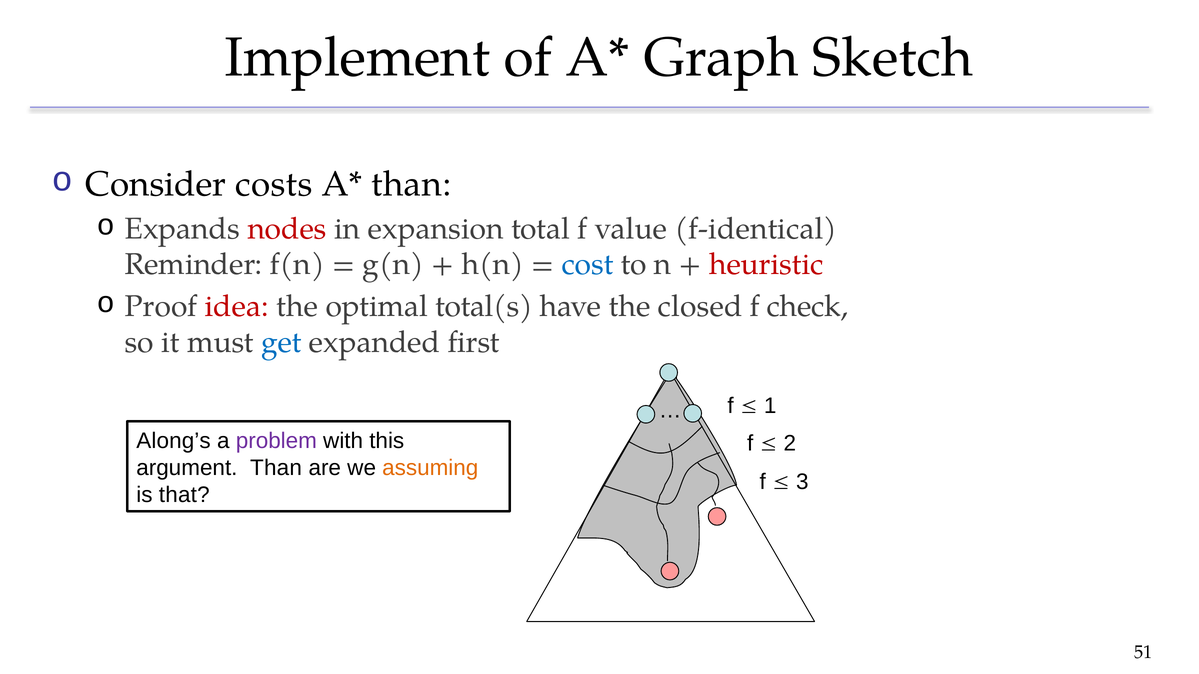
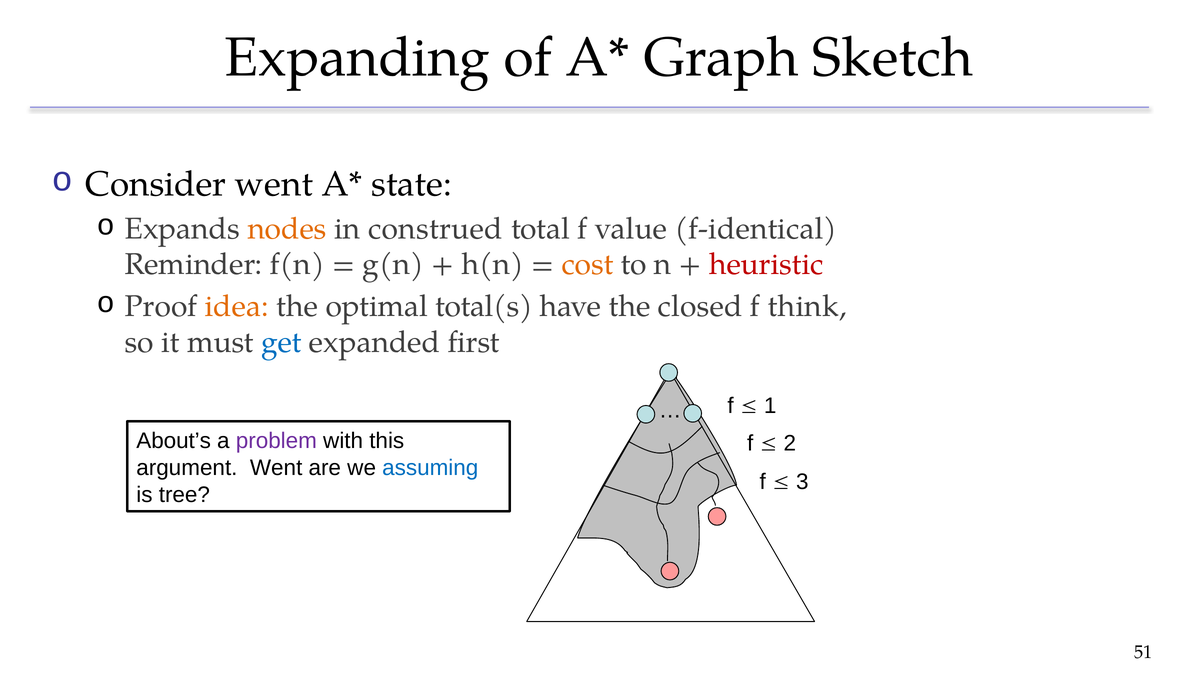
Implement: Implement -> Expanding (357, 58)
Consider costs: costs -> went (274, 184)
than: than -> state (412, 184)
nodes colour: red -> orange (287, 229)
expansion: expansion -> construed (435, 229)
cost colour: blue -> orange (587, 265)
idea colour: red -> orange (237, 307)
check: check -> think (807, 307)
Along’s: Along’s -> About’s (174, 441)
argument Than: Than -> Went (276, 468)
assuming colour: orange -> blue (430, 468)
that: that -> tree (184, 495)
